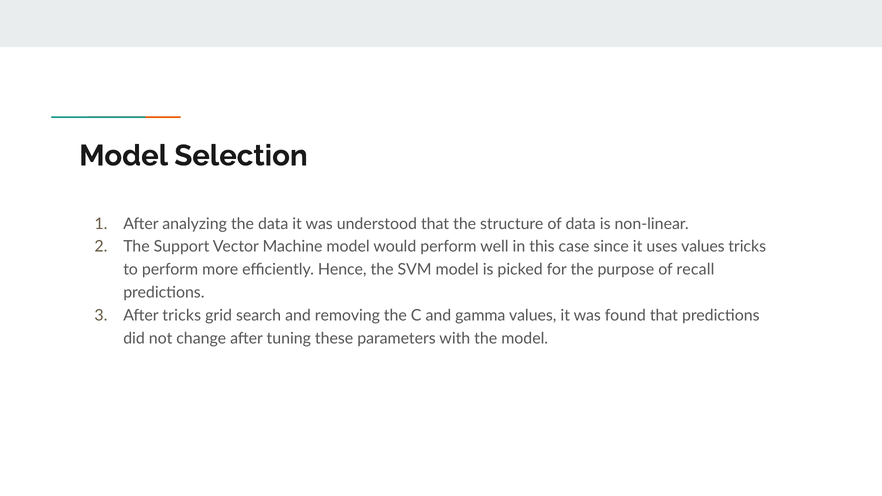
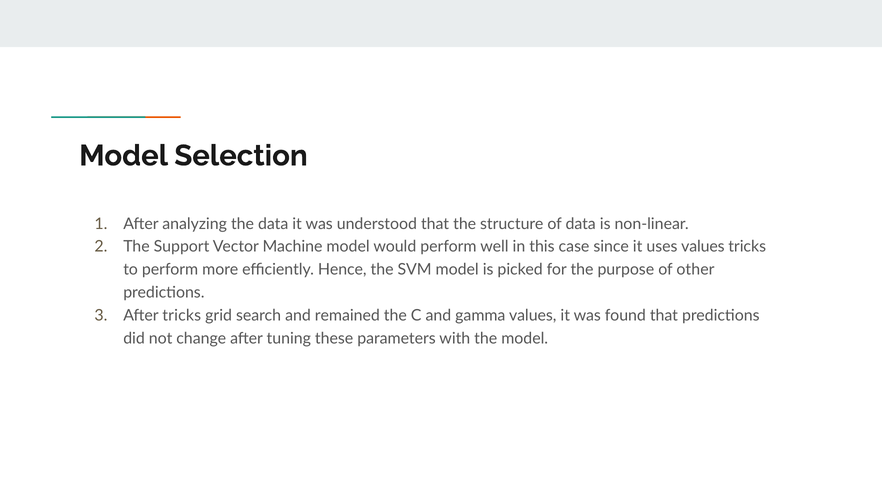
recall: recall -> other (695, 270)
removing: removing -> remained (347, 316)
